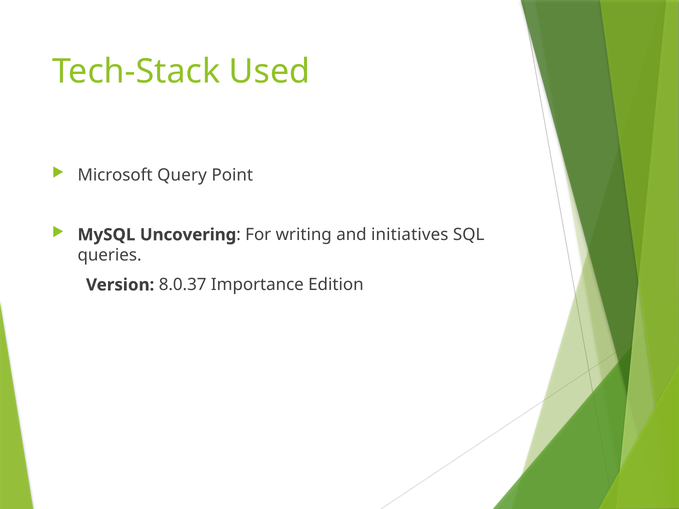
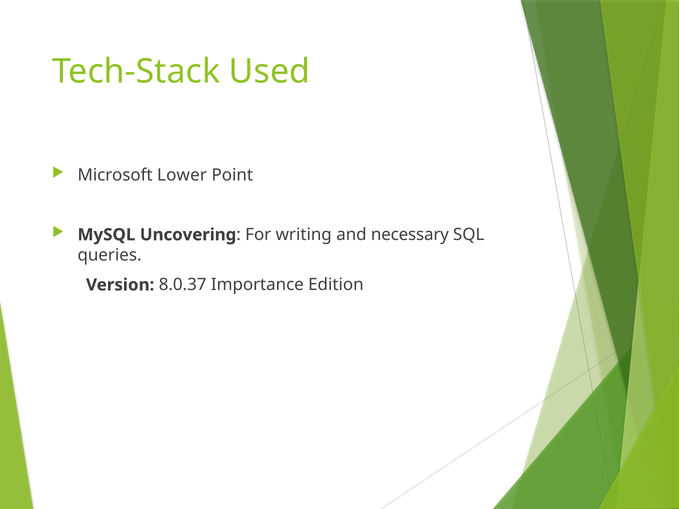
Query: Query -> Lower (182, 175)
initiatives: initiatives -> necessary (410, 235)
